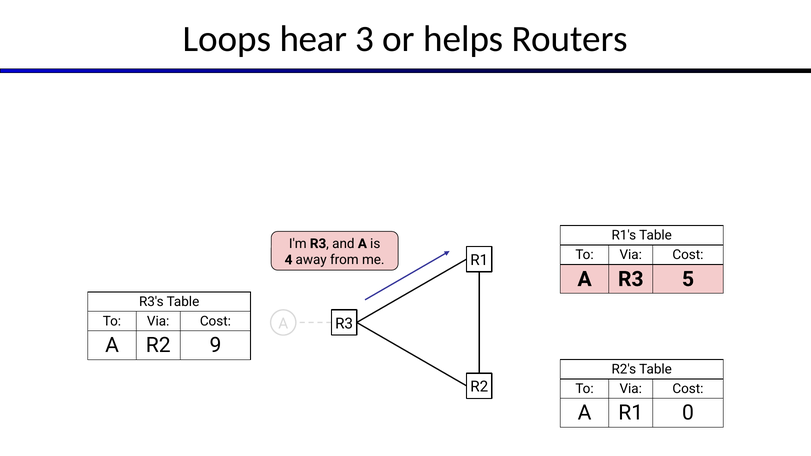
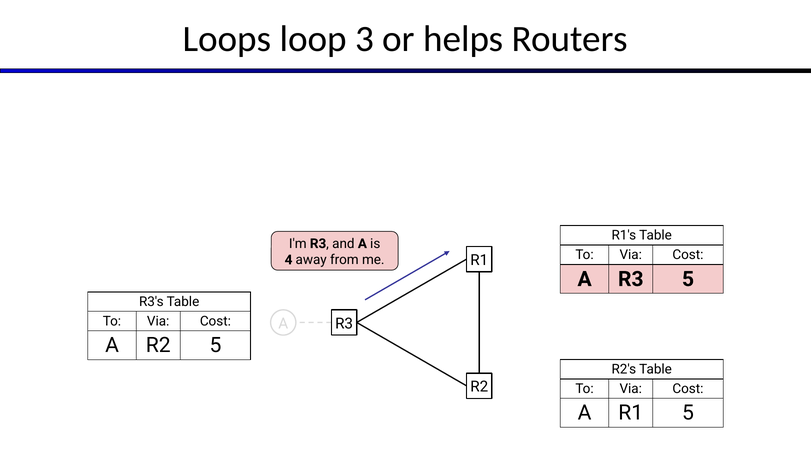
hear: hear -> loop (313, 39)
R2 9: 9 -> 5 (215, 346)
R1 0: 0 -> 5 (688, 413)
